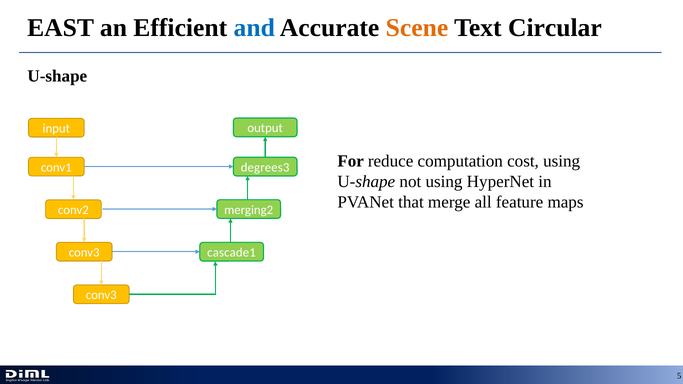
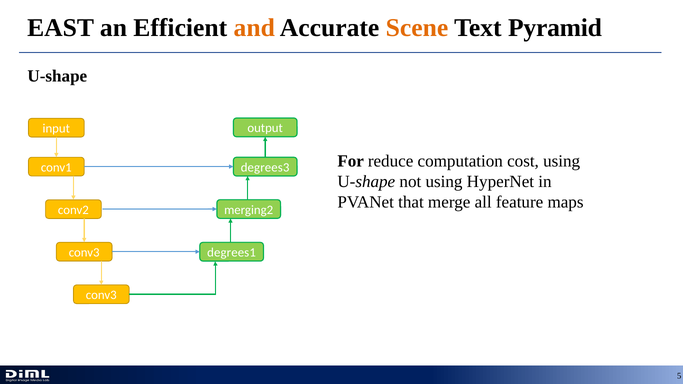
and colour: blue -> orange (254, 28)
Circular: Circular -> Pyramid (555, 28)
cascade1: cascade1 -> degrees1 (232, 253)
